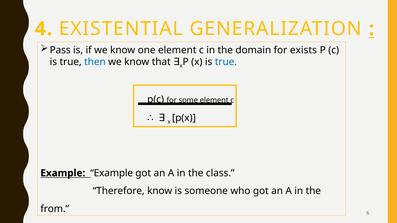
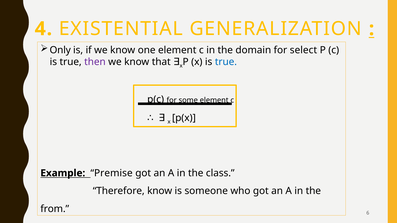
Pass: Pass -> Only (60, 50)
exists: exists -> select (303, 50)
then colour: blue -> purple (95, 62)
Example Example: Example -> Premise (112, 173)
